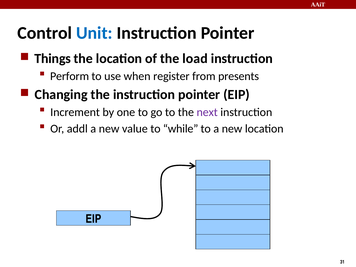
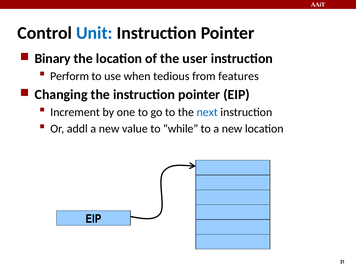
Things: Things -> Binary (53, 59)
load: load -> user (195, 59)
register: register -> tedious (171, 76)
presents: presents -> features (238, 76)
next colour: purple -> blue (207, 112)
